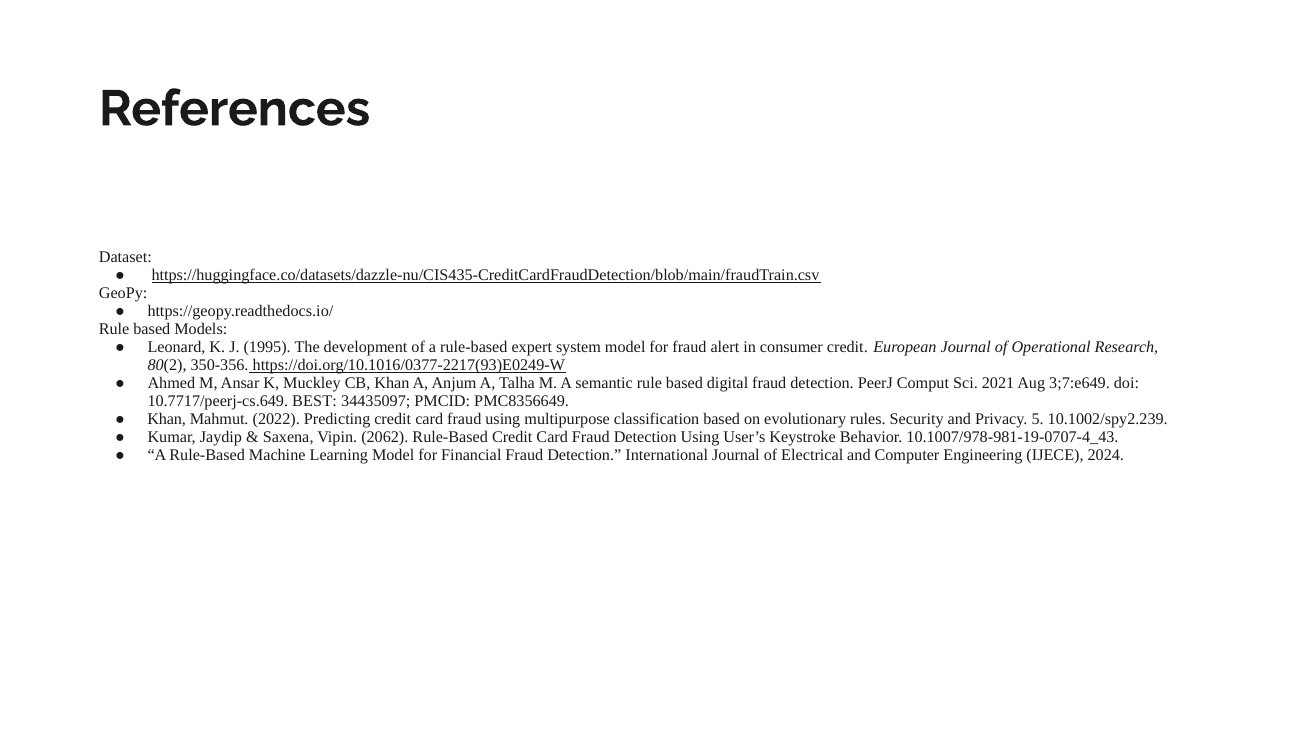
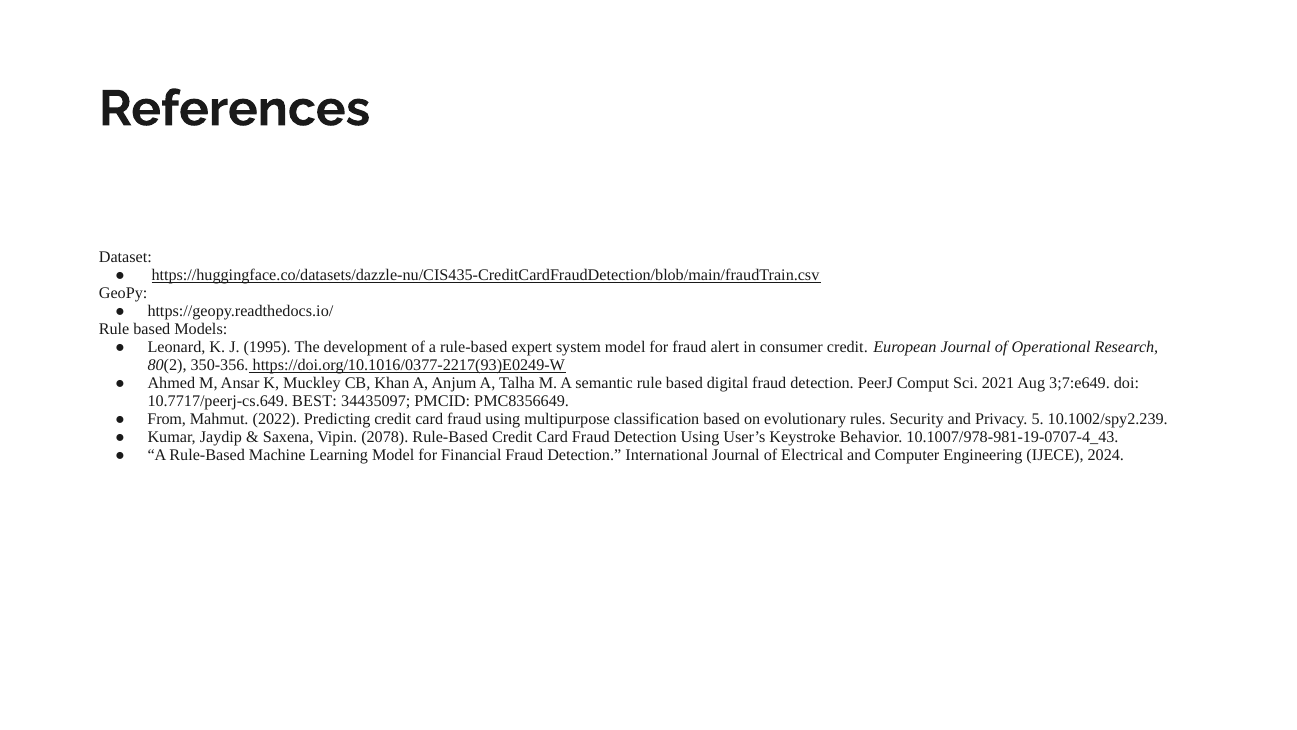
Khan: Khan -> From (167, 419)
2062: 2062 -> 2078 (385, 437)
